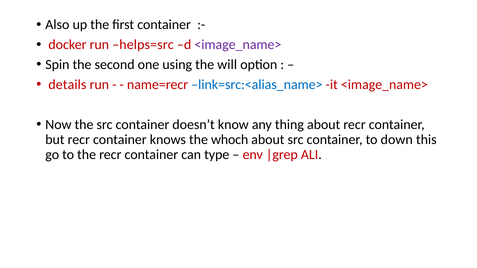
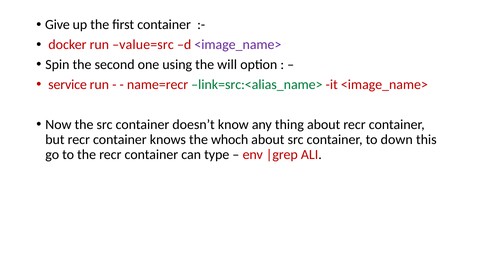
Also: Also -> Give (57, 25)
helps=src: helps=src -> value=src (143, 45)
details: details -> service (68, 85)
link=src:<alias_name> colour: blue -> green (257, 85)
